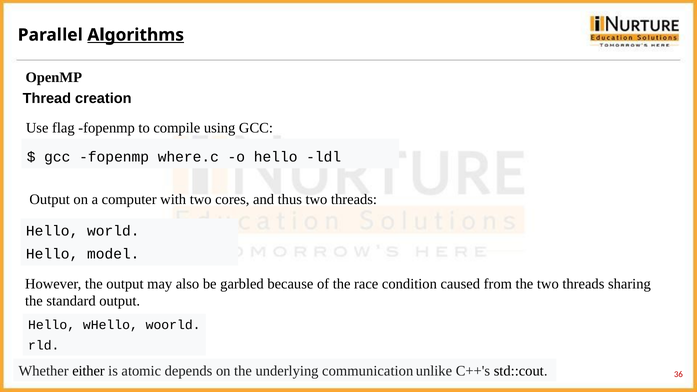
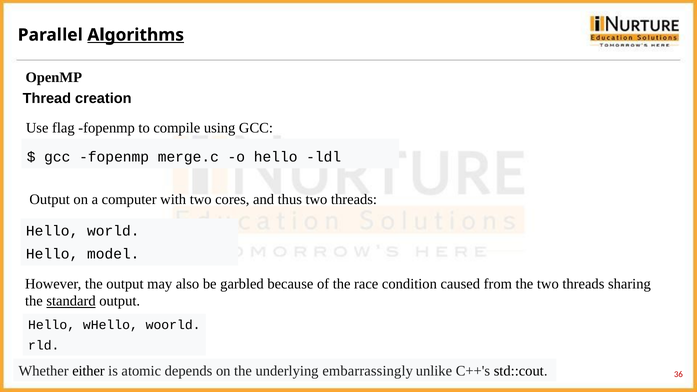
where.c: where.c -> merge.c (188, 157)
standard underline: none -> present (71, 301)
communication: communication -> embarrassingly (368, 371)
